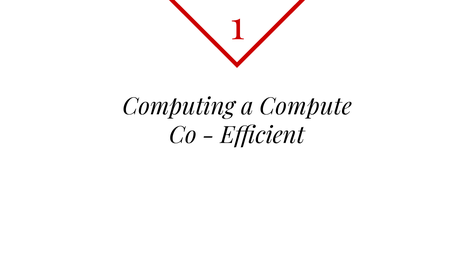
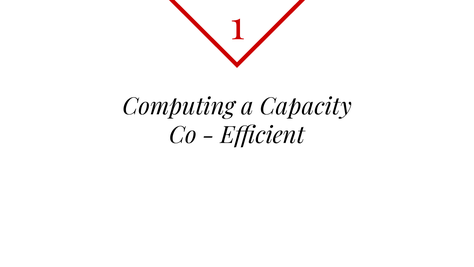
Compute: Compute -> Capacity (306, 107)
